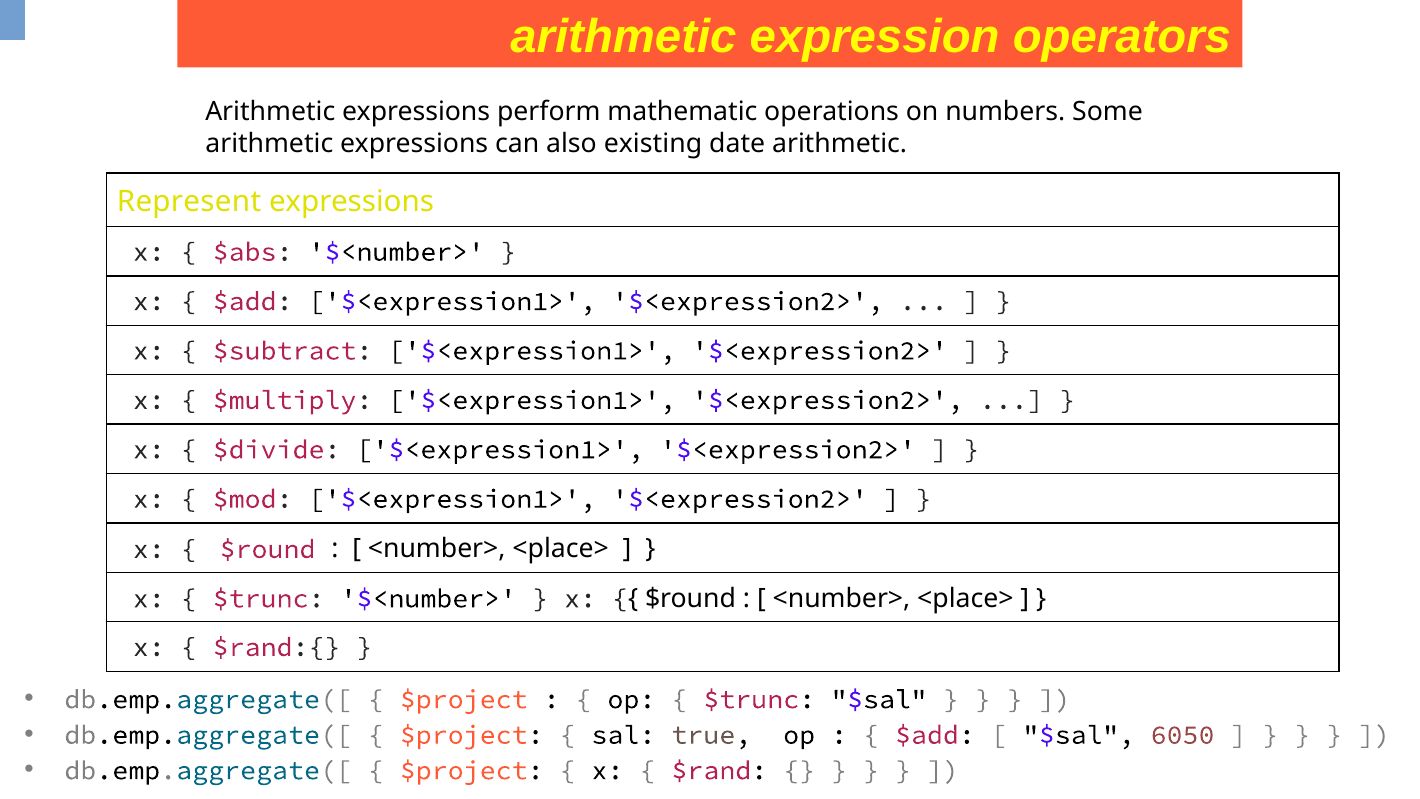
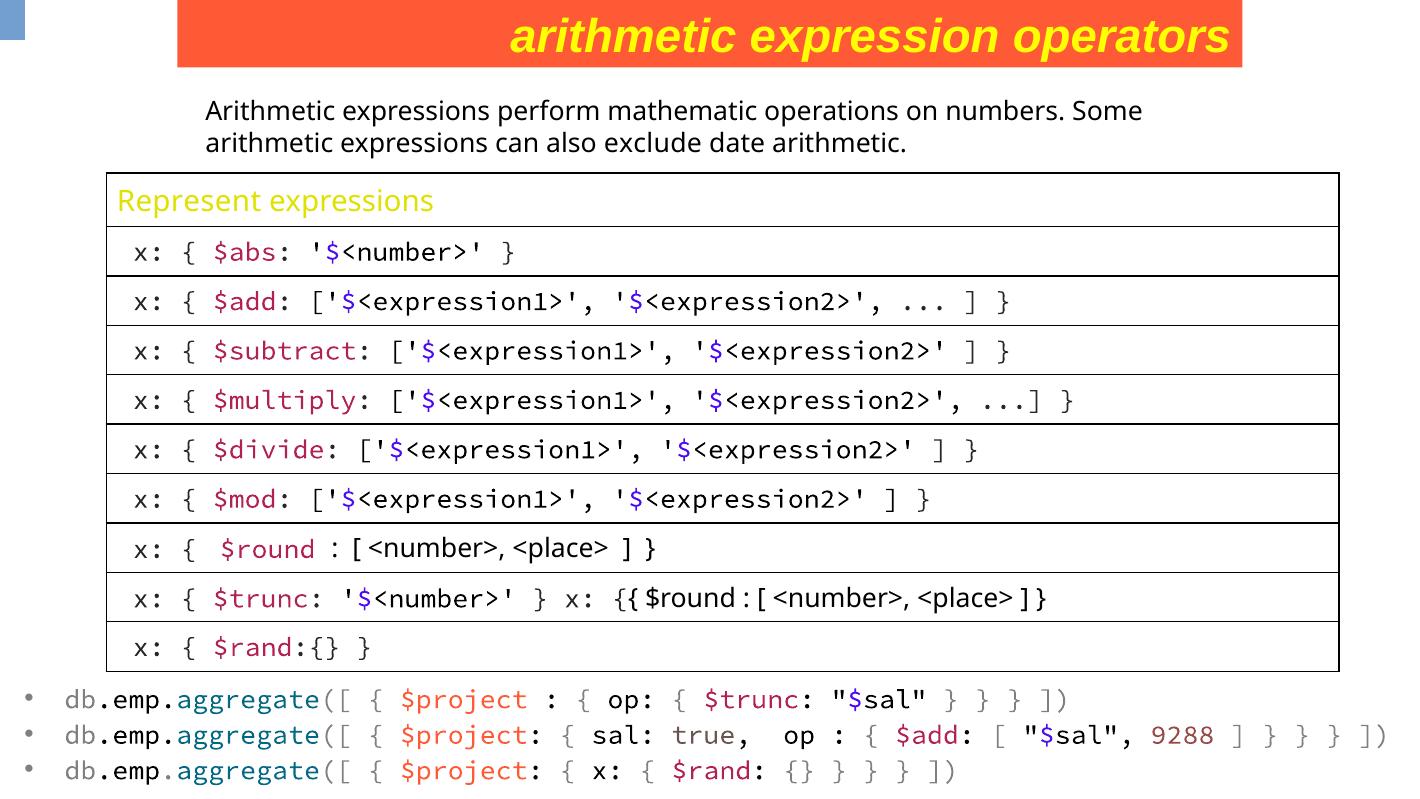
existing: existing -> exclude (653, 144)
6050: 6050 -> 9288 (1183, 735)
